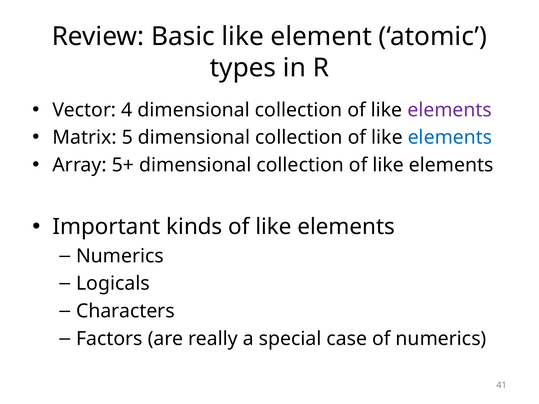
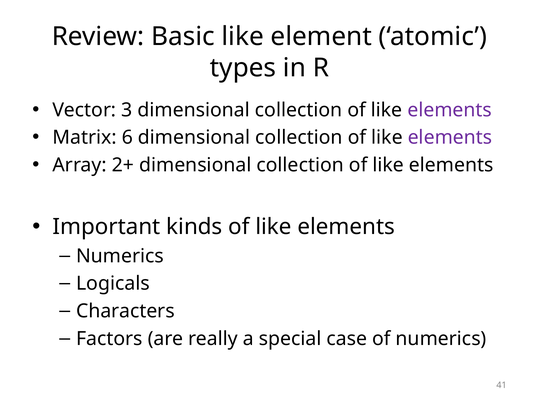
4: 4 -> 3 (127, 110)
5: 5 -> 6 (127, 138)
elements colour: blue -> purple (450, 138)
5+: 5+ -> 2+ (123, 165)
